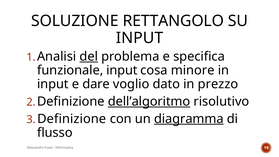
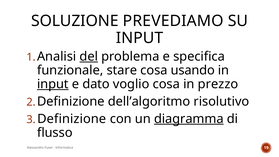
RETTANGOLO: RETTANGOLO -> PREVEDIAMO (173, 21)
funzionale input: input -> stare (122, 70)
minore: minore -> usando (193, 70)
input underline: none -> present (53, 84)
dare: dare -> dato (96, 84)
voglio dato: dato -> cosa (166, 84)
dell’algoritmo underline: present -> none (149, 101)
